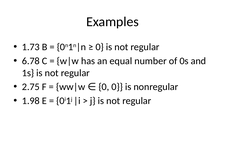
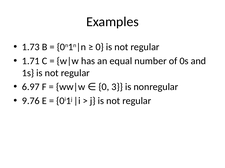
6.78: 6.78 -> 1.71 (31, 61)
2.75: 2.75 -> 6.97 (31, 87)
0 0: 0 -> 3 (117, 87)
1.98: 1.98 -> 9.76 (31, 101)
